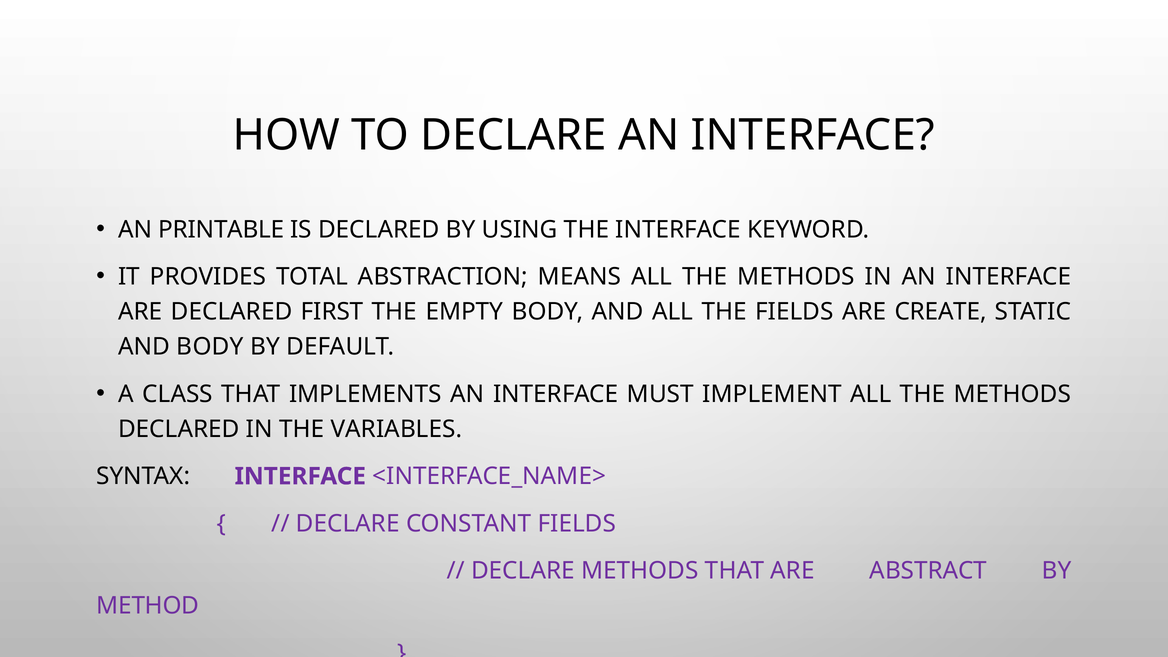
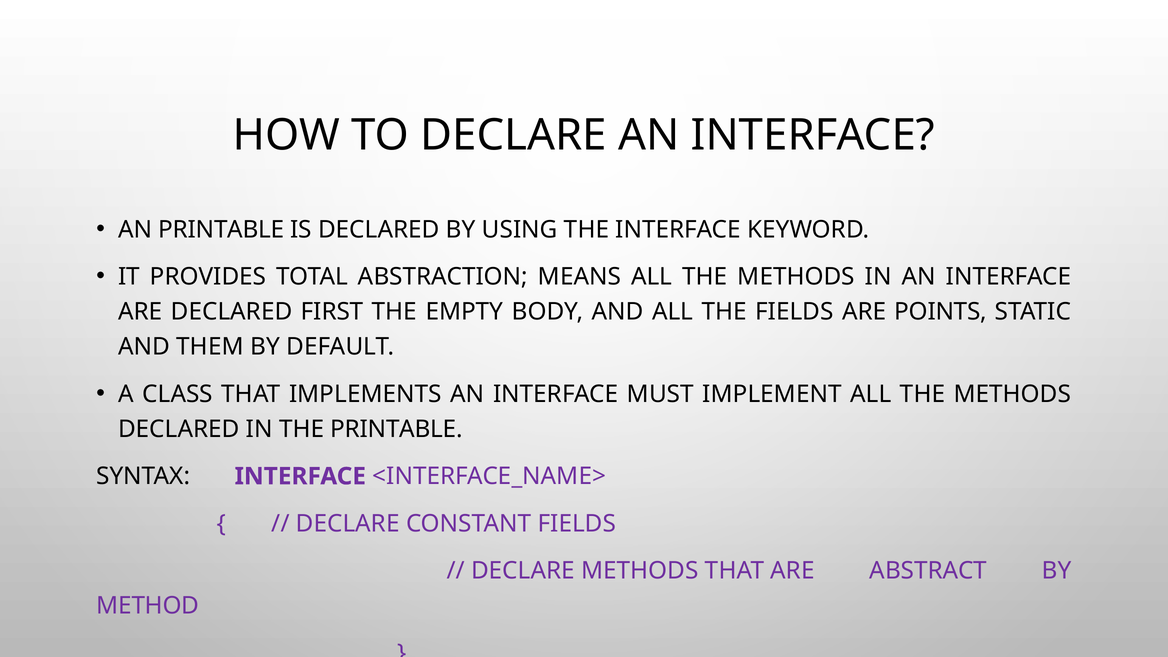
CREATE: CREATE -> POINTS (941, 312)
AND BODY: BODY -> THEM (210, 347)
THE VARIABLES: VARIABLES -> PRINTABLE (397, 429)
